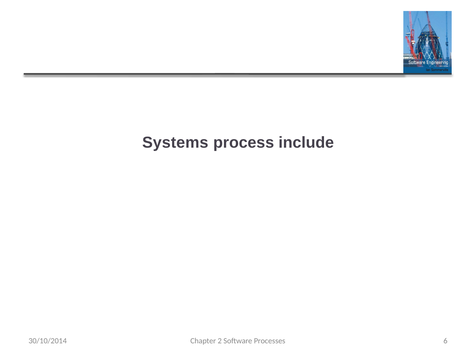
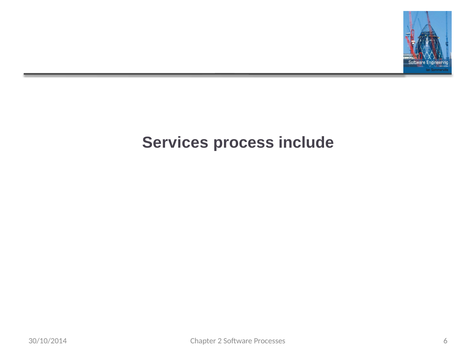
Systems: Systems -> Services (175, 143)
